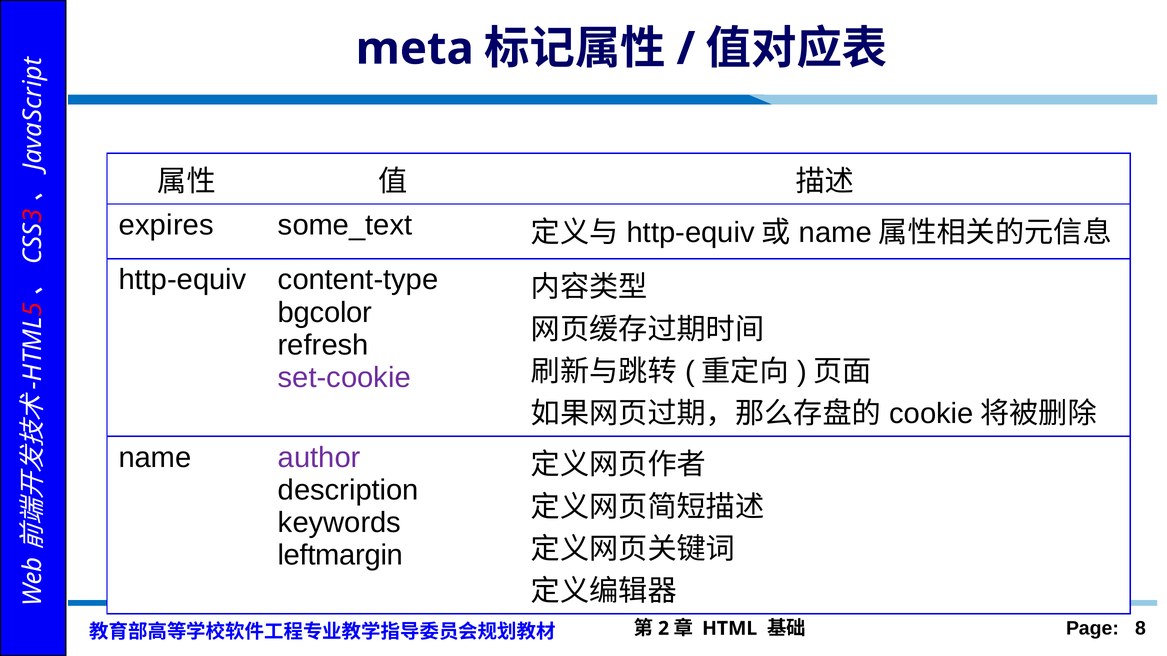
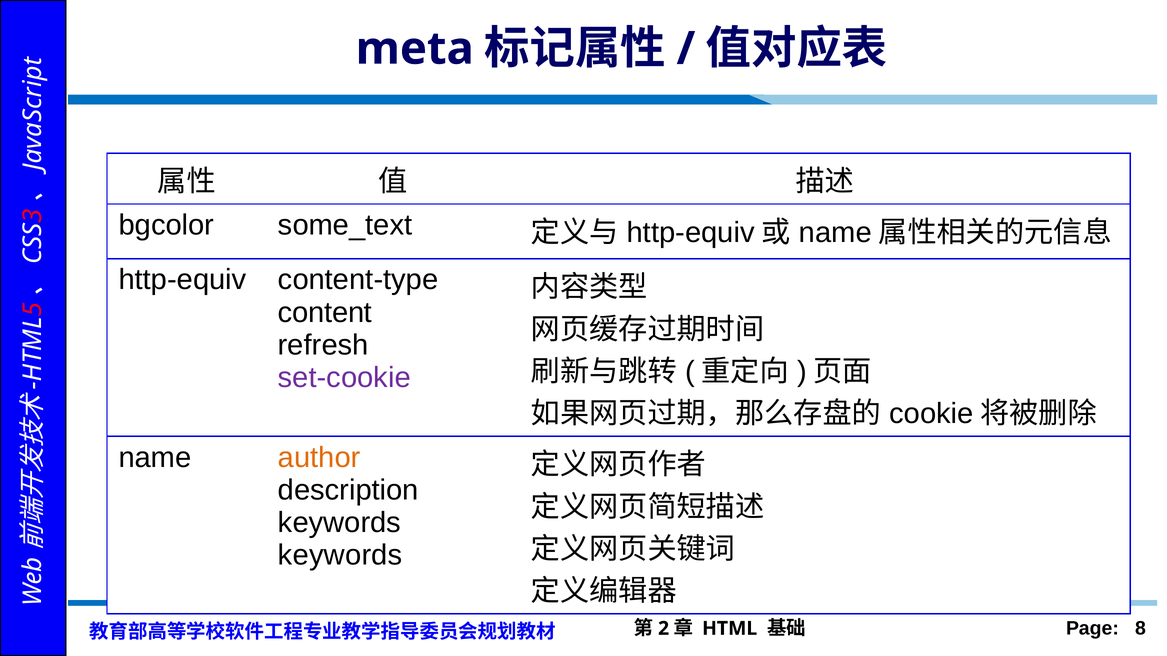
expires: expires -> bgcolor (166, 225)
bgcolor: bgcolor -> content (325, 313)
author colour: purple -> orange (319, 458)
leftmargin: leftmargin -> keywords (340, 556)
